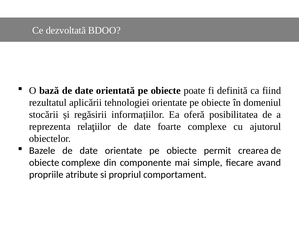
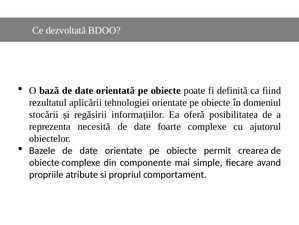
relaţiilor: relaţiilor -> necesită (94, 126)
